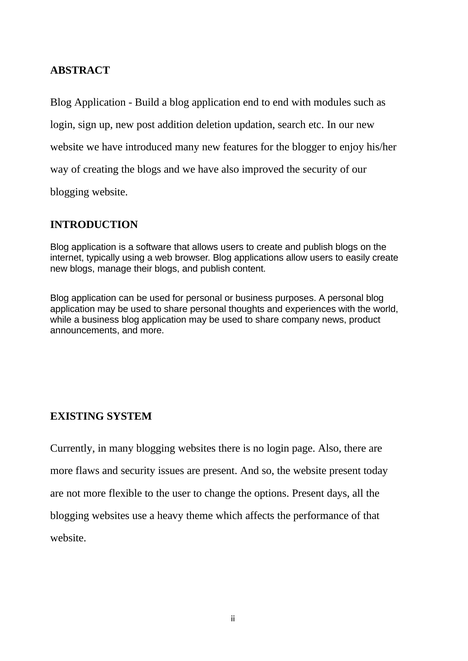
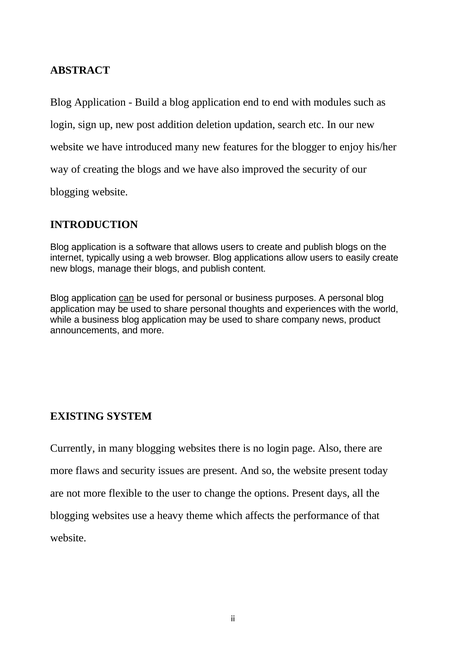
can underline: none -> present (126, 298)
